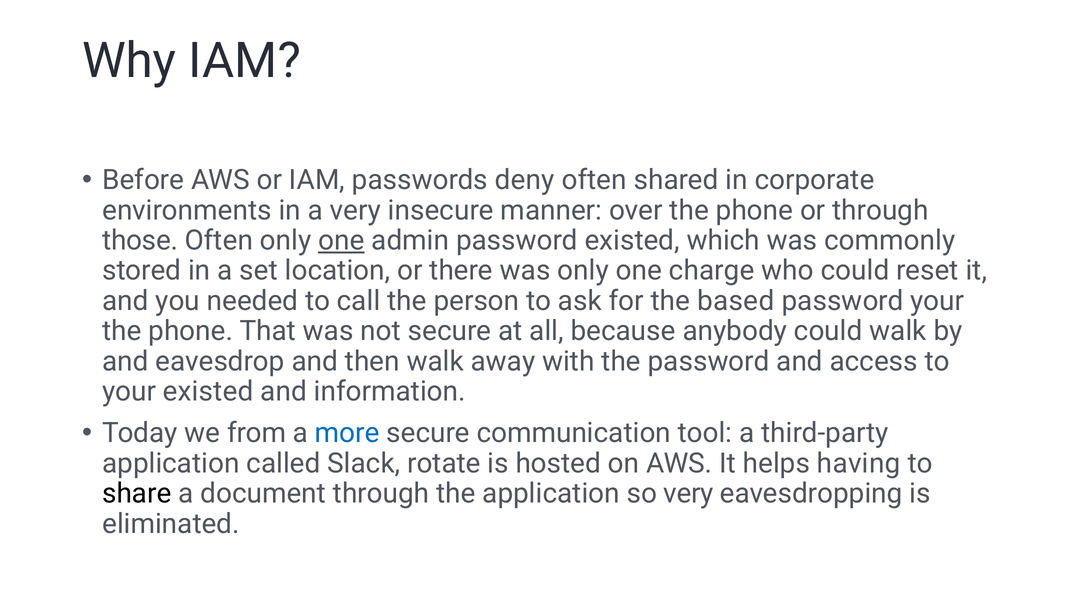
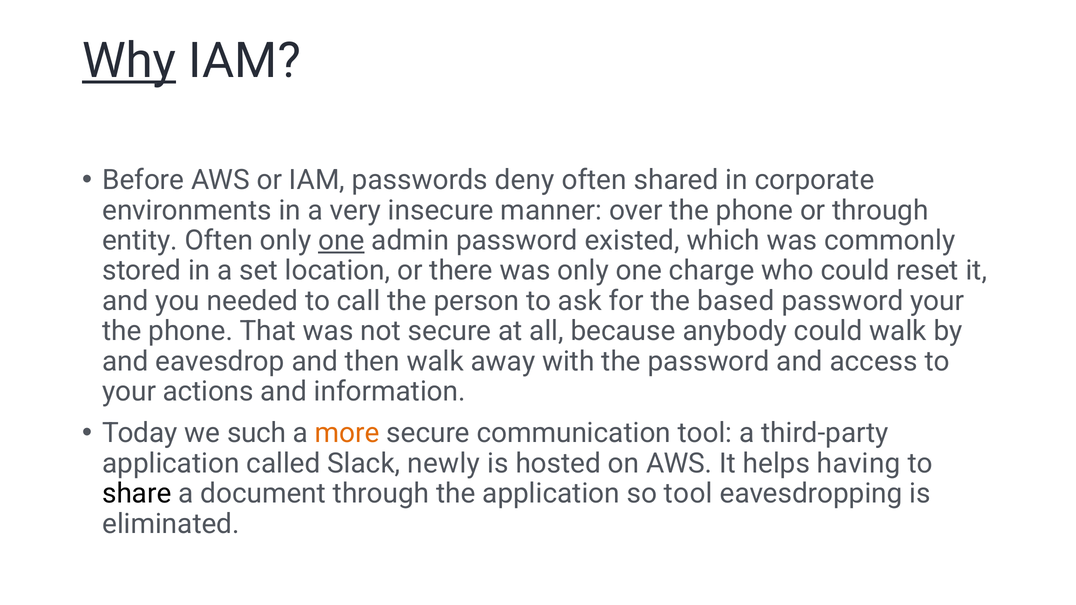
Why underline: none -> present (129, 61)
those: those -> entity (140, 241)
your existed: existed -> actions (208, 392)
from: from -> such (257, 433)
more colour: blue -> orange (347, 433)
rotate: rotate -> newly (444, 464)
so very: very -> tool (688, 494)
